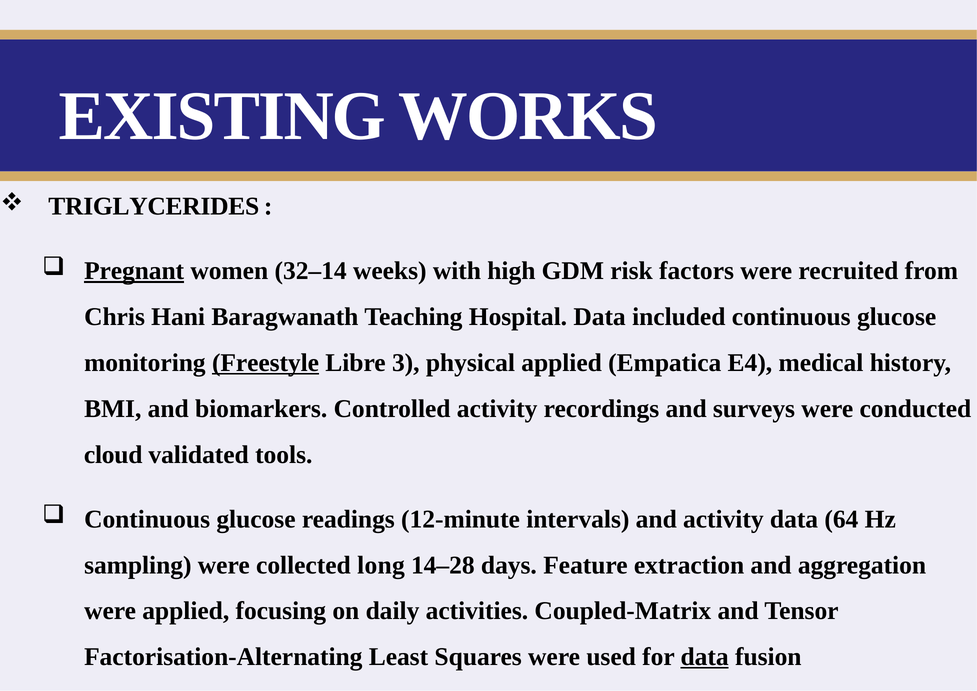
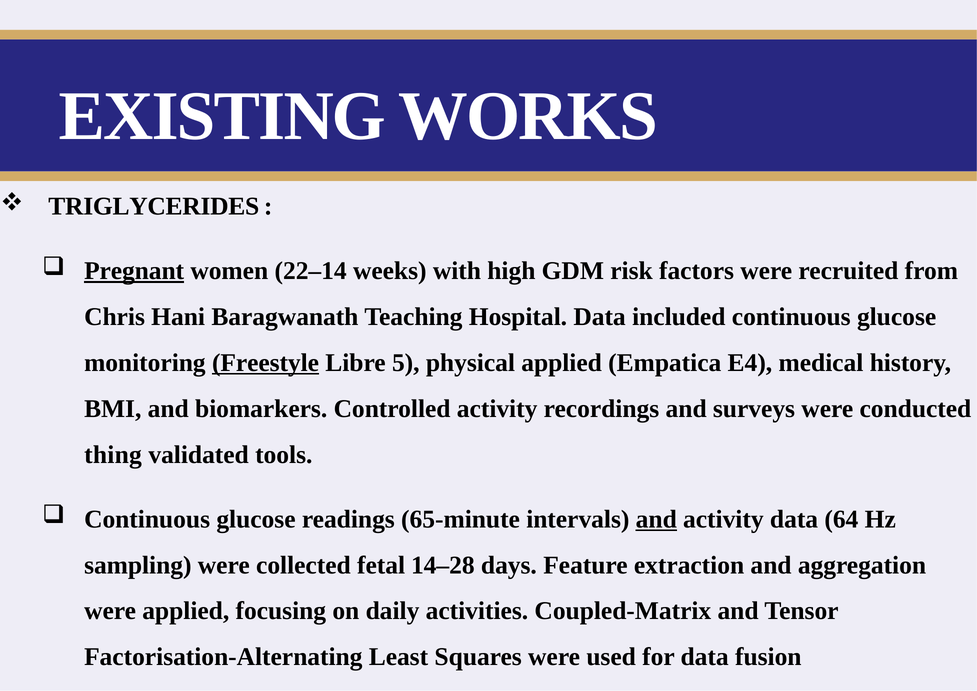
32–14: 32–14 -> 22–14 (311, 271)
3: 3 -> 5 (406, 363)
cloud: cloud -> thing (113, 455)
12-minute: 12-minute -> 65-minute (461, 519)
and underline: none -> present (656, 519)
long: long -> fetal (381, 565)
data underline: present -> none (705, 657)
